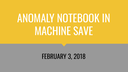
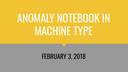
SAVE: SAVE -> TYPE (83, 32)
